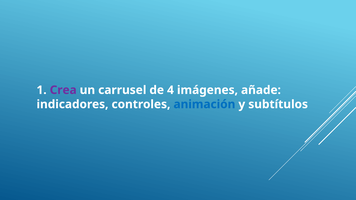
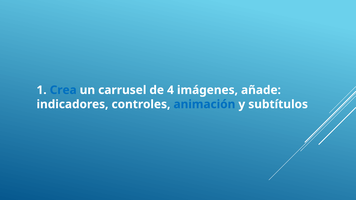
Crea colour: purple -> blue (63, 90)
